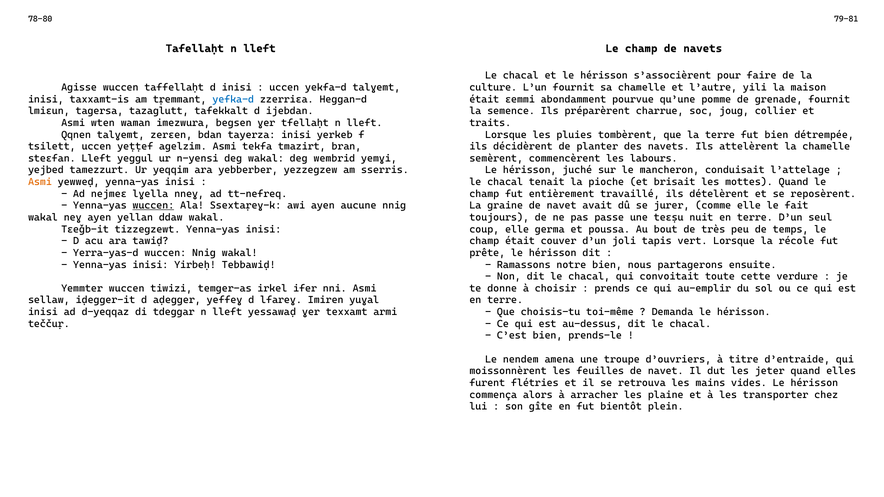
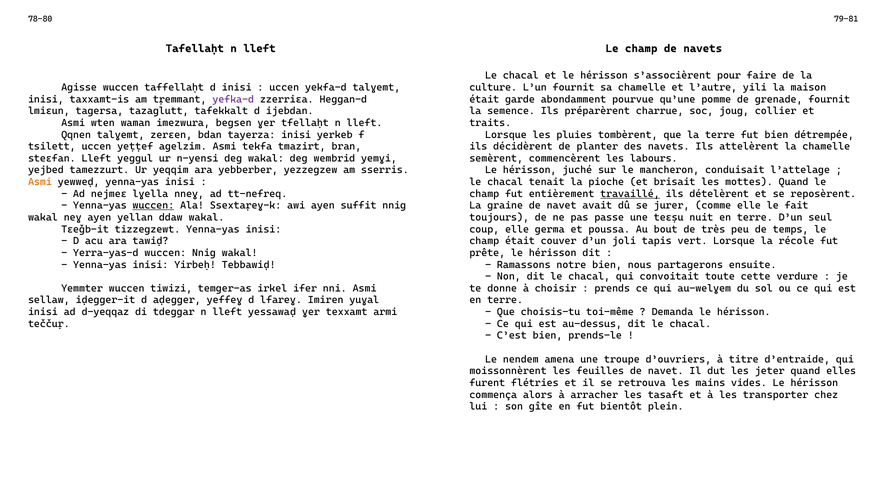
yefka-d colour: blue -> purple (233, 99)
ɛemmi: ɛemmi -> garde (520, 99)
travaillé underline: none -> present (630, 194)
aucune: aucune -> suffit (359, 206)
au-emplir: au-emplir -> au-welɣem (704, 288)
plaine: plaine -> tasaft (666, 395)
